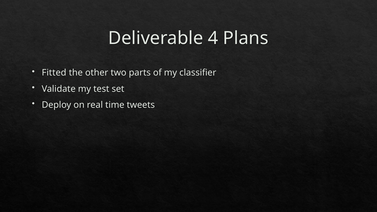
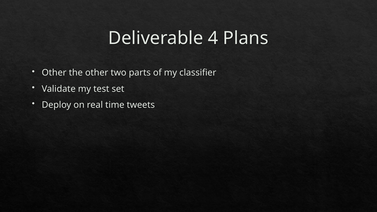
Fitted: Fitted -> Other (54, 73)
